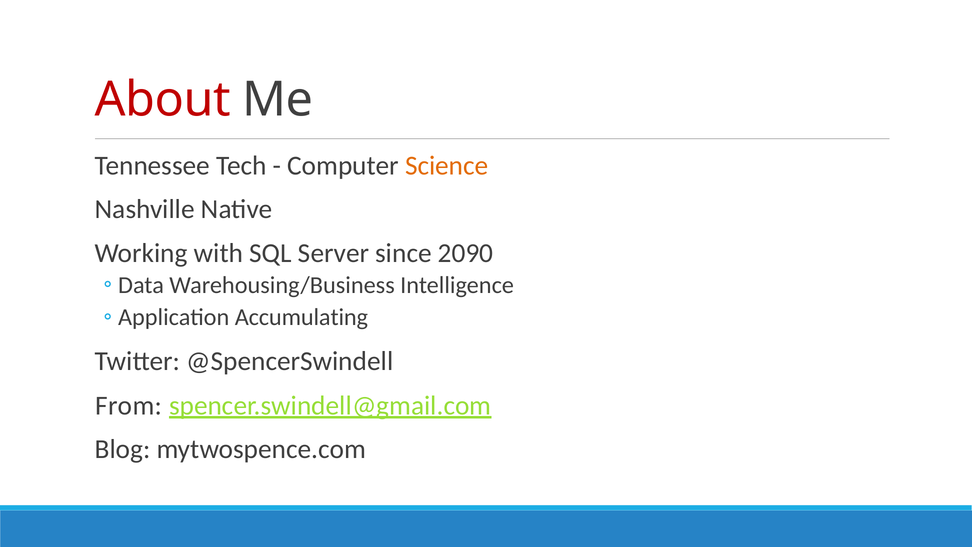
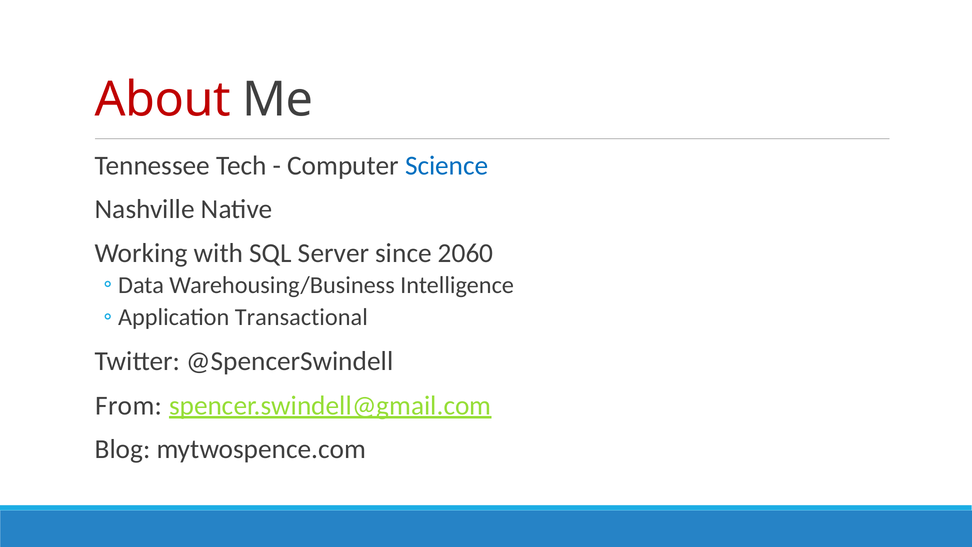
Science colour: orange -> blue (447, 165)
2090: 2090 -> 2060 (466, 253)
Accumulating: Accumulating -> Transactional (301, 317)
